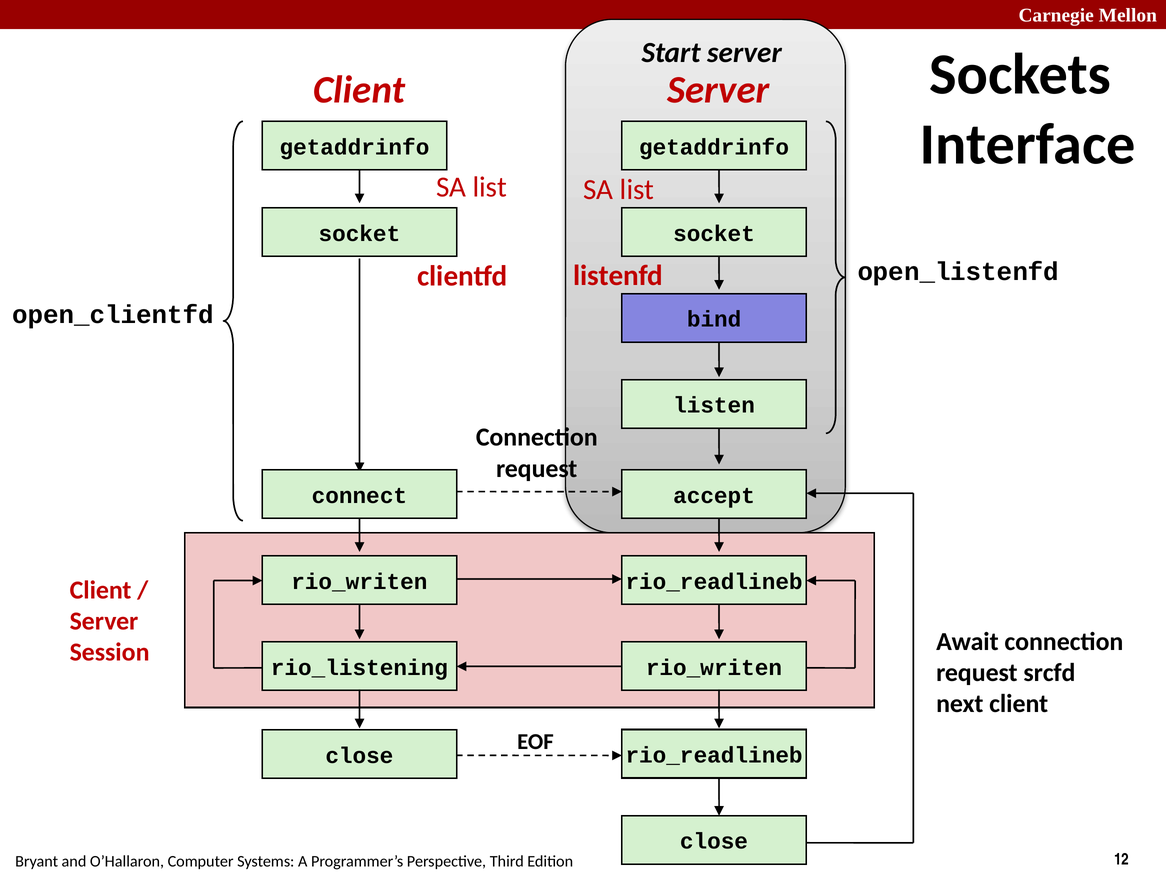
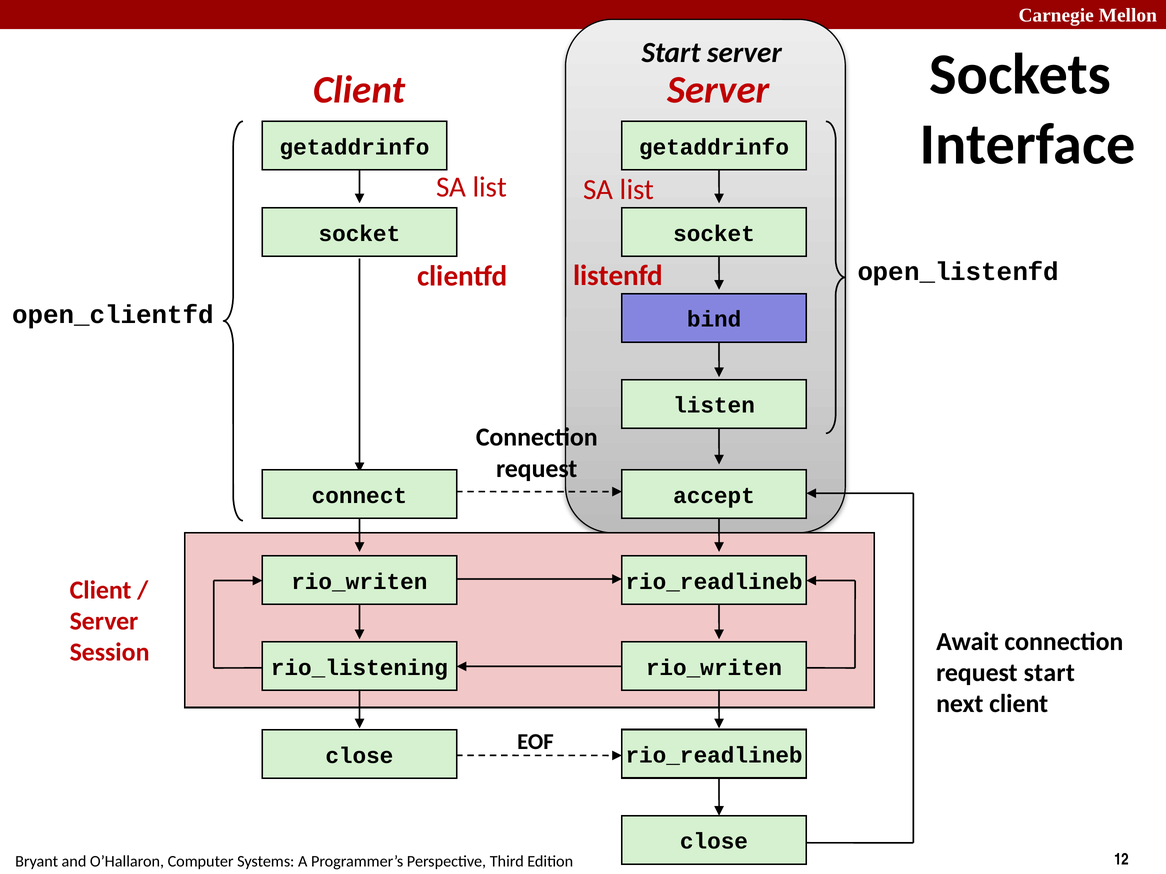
request srcfd: srcfd -> start (1049, 673)
